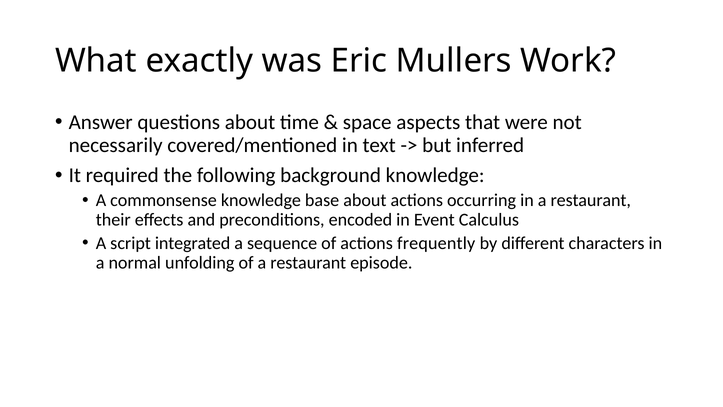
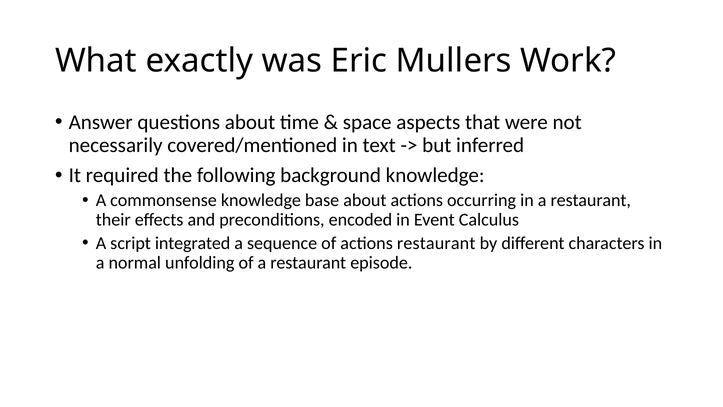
actions frequently: frequently -> restaurant (436, 243)
